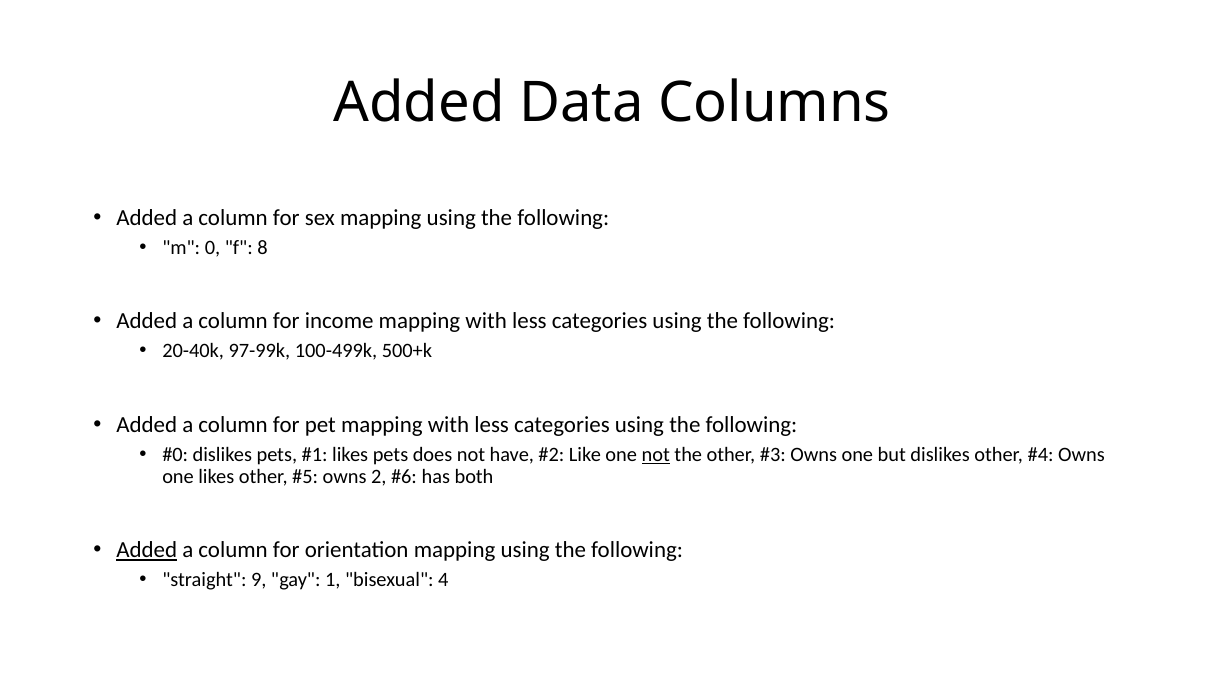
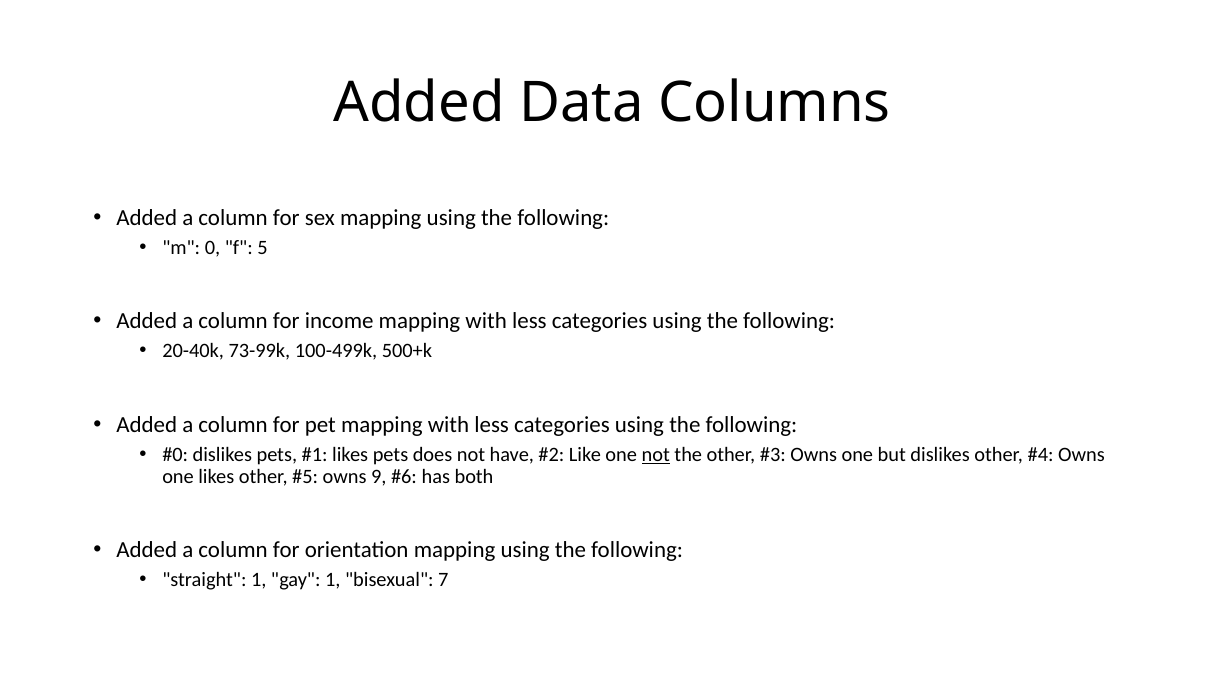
8: 8 -> 5 (263, 247)
97-99k: 97-99k -> 73-99k (259, 351)
2: 2 -> 9 (379, 477)
Added underline: present -> none (147, 550)
straight 9: 9 -> 1 (259, 580)
4: 4 -> 7 (443, 580)
